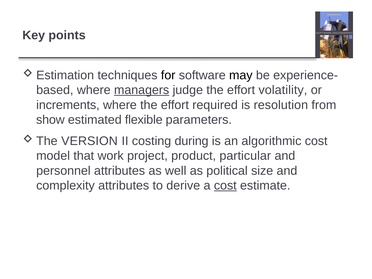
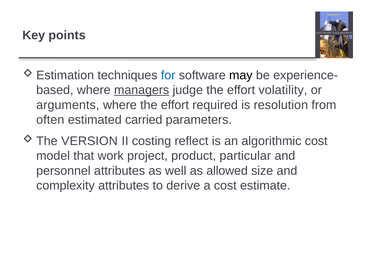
for colour: black -> blue (168, 75)
increments: increments -> arguments (68, 105)
show: show -> often (50, 120)
flexible: flexible -> carried (144, 120)
during: during -> reflect (192, 141)
political: political -> allowed (227, 171)
cost underline: present -> none (225, 186)
